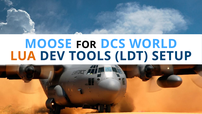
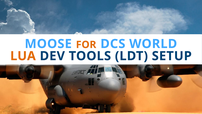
FOR colour: black -> orange (86, 45)
